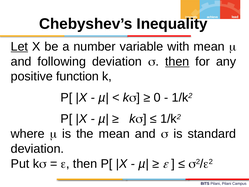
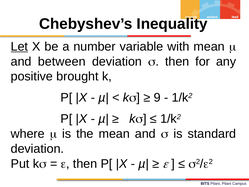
following: following -> between (62, 61)
then underline: present -> none (177, 61)
function: function -> brought (77, 76)
0: 0 -> 9 (157, 98)
